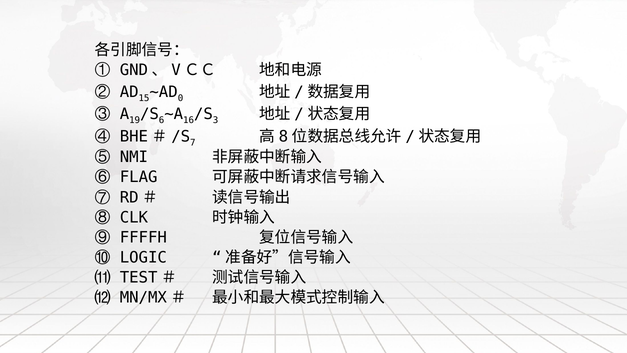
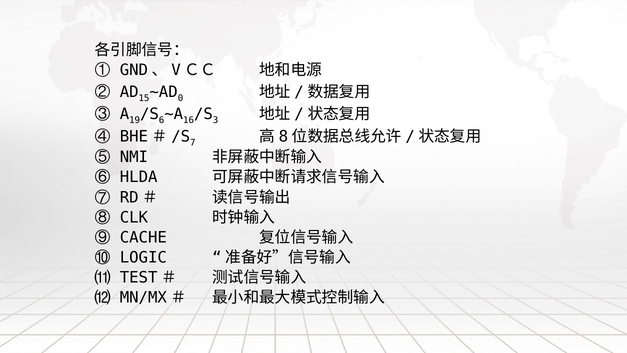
FLAG: FLAG -> HLDA (139, 177)
FFFFH: FFFFH -> CACHE (143, 237)
